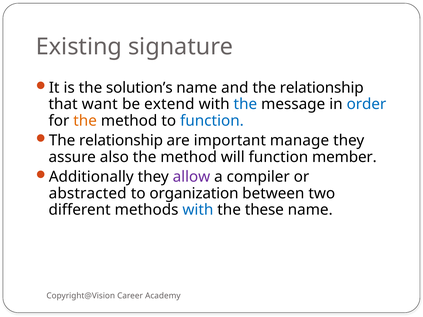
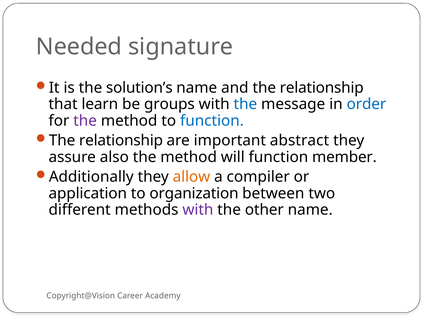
Existing: Existing -> Needed (79, 47)
want: want -> learn (100, 104)
extend: extend -> groups (169, 104)
the colour: orange -> purple (85, 121)
manage: manage -> abstract (299, 141)
allow colour: purple -> orange (191, 177)
abstracted: abstracted -> application (88, 194)
with colour: blue -> purple (198, 210)
these: these -> other (264, 210)
